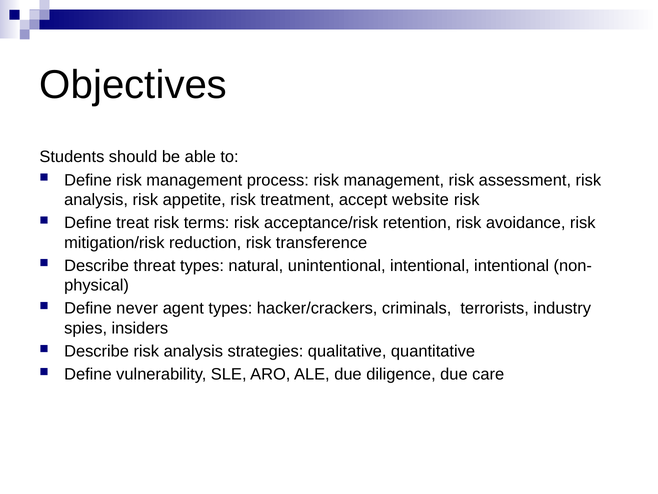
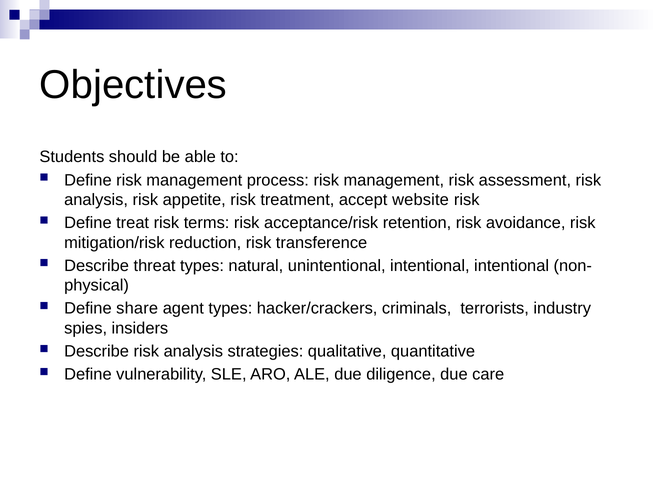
never: never -> share (137, 308)
